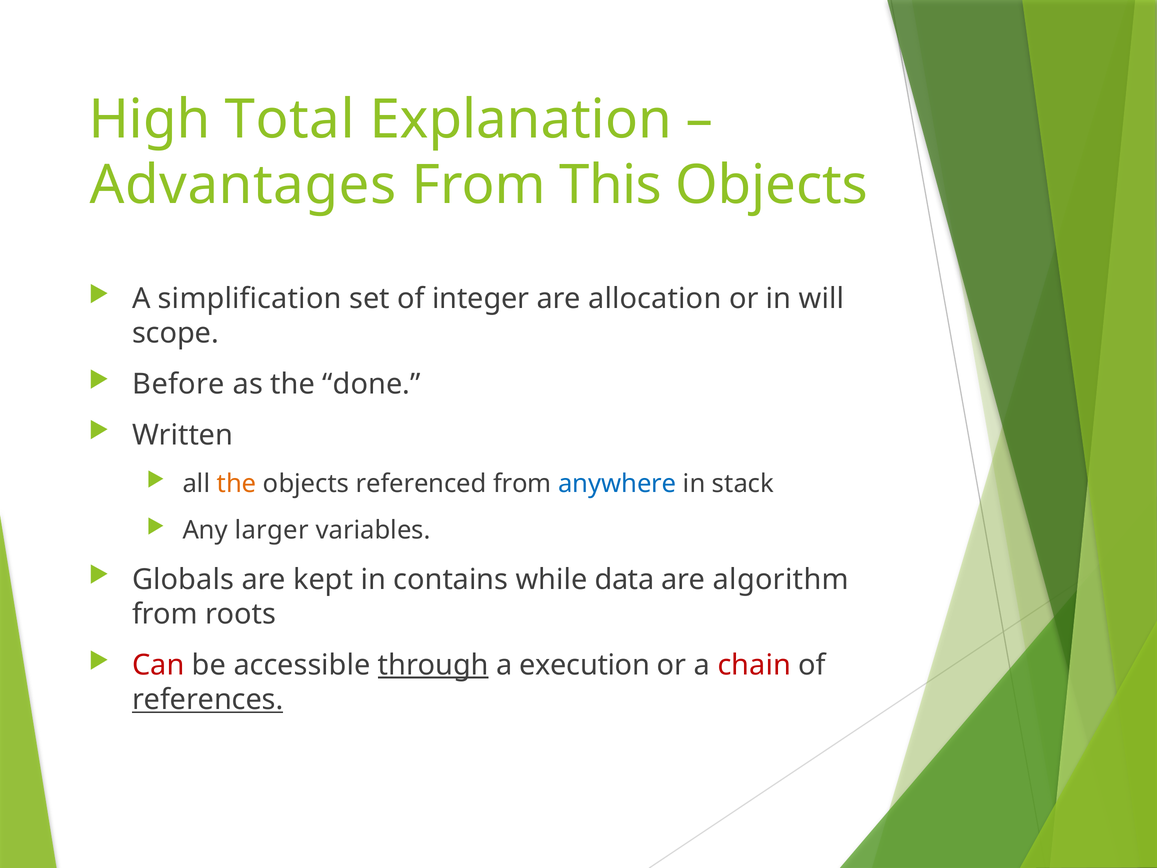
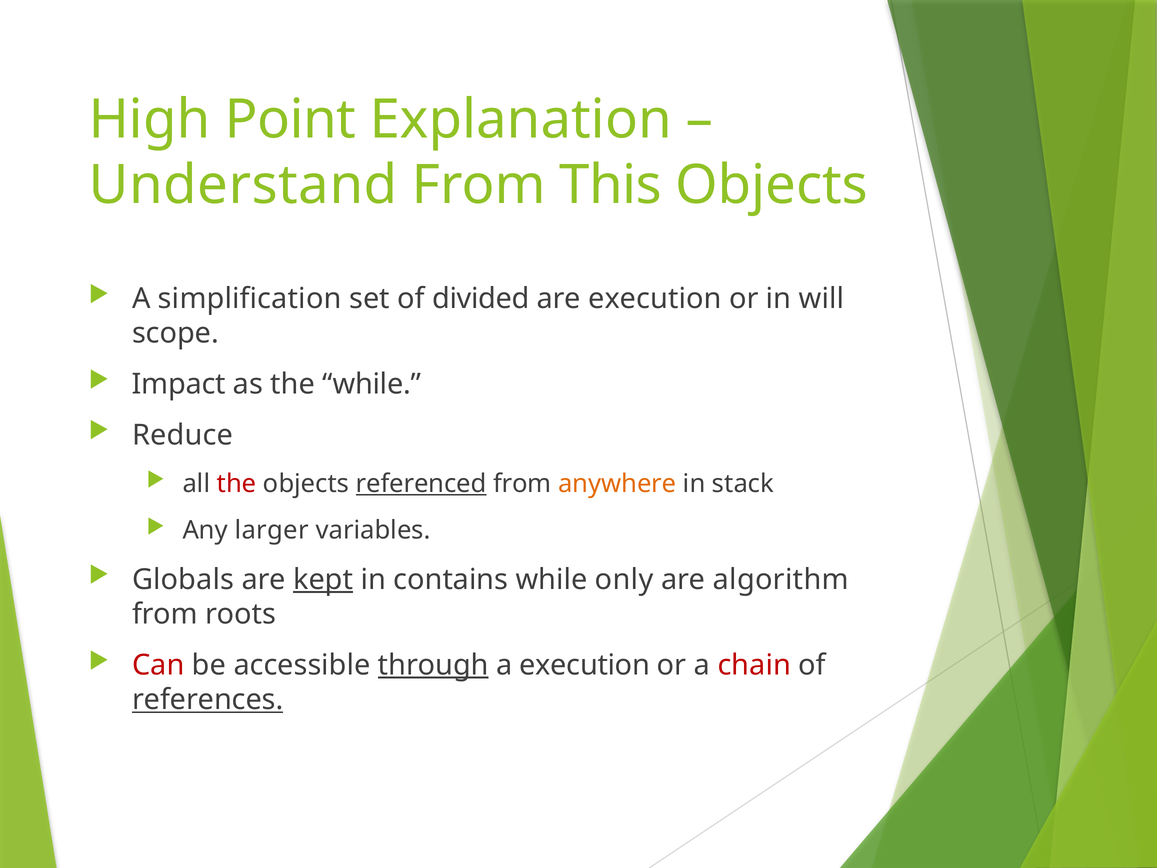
Total: Total -> Point (290, 119)
Advantages: Advantages -> Understand (243, 185)
integer: integer -> divided (481, 299)
are allocation: allocation -> execution (655, 299)
Before: Before -> Impact (179, 384)
the done: done -> while (372, 384)
Written: Written -> Reduce (182, 435)
the colour: orange -> red (237, 483)
referenced underline: none -> present (421, 483)
anywhere colour: blue -> orange (617, 483)
kept underline: none -> present (323, 579)
data: data -> only (624, 579)
